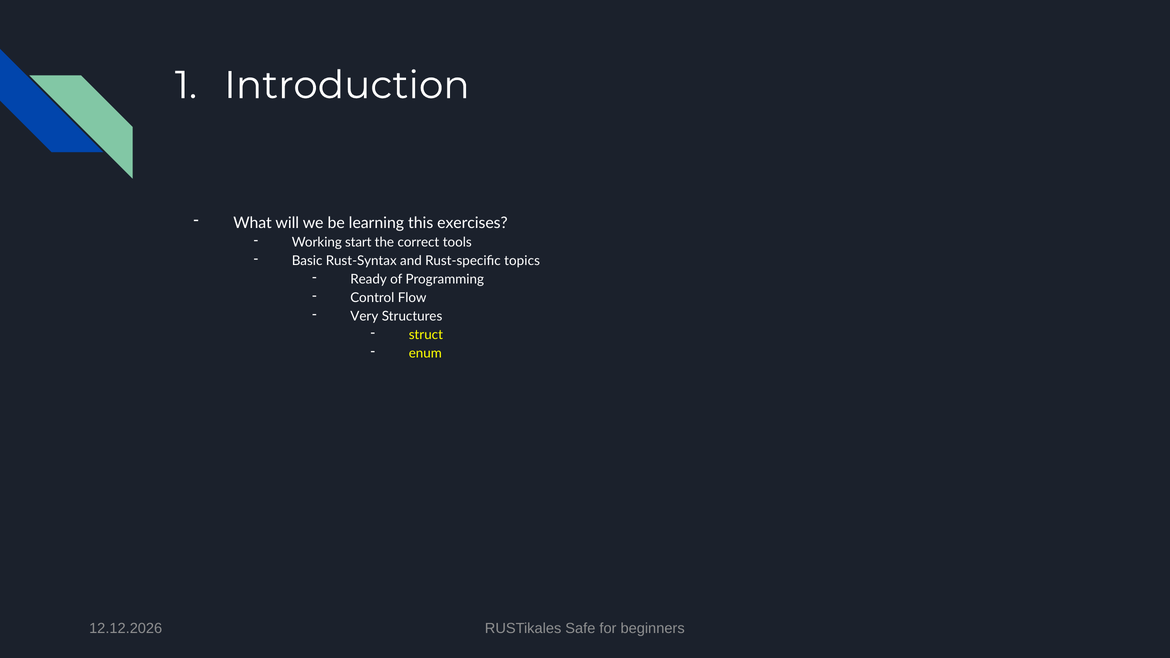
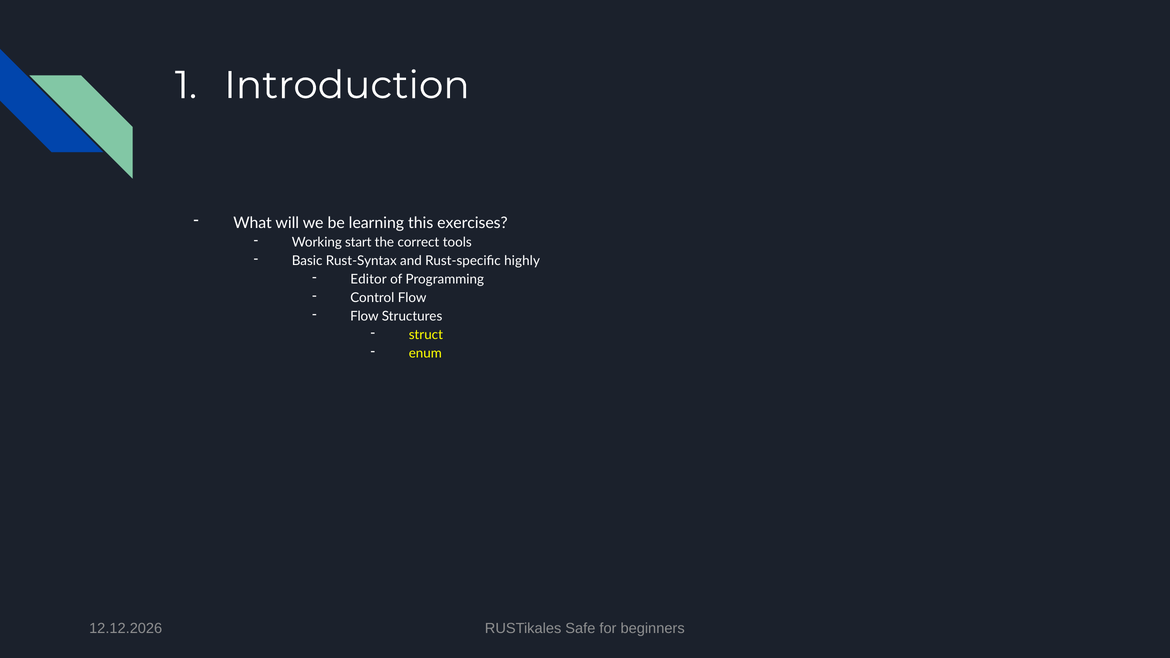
topics: topics -> highly (522, 261)
Ready: Ready -> Editor (368, 280)
Very: Very -> Flow (364, 317)
